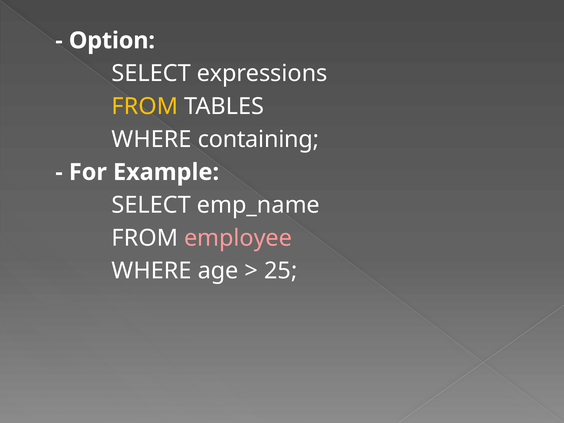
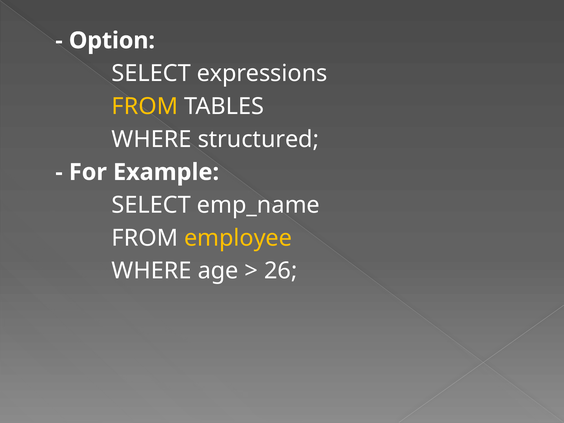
containing: containing -> structured (258, 139)
employee colour: pink -> yellow (238, 238)
25: 25 -> 26 (281, 271)
